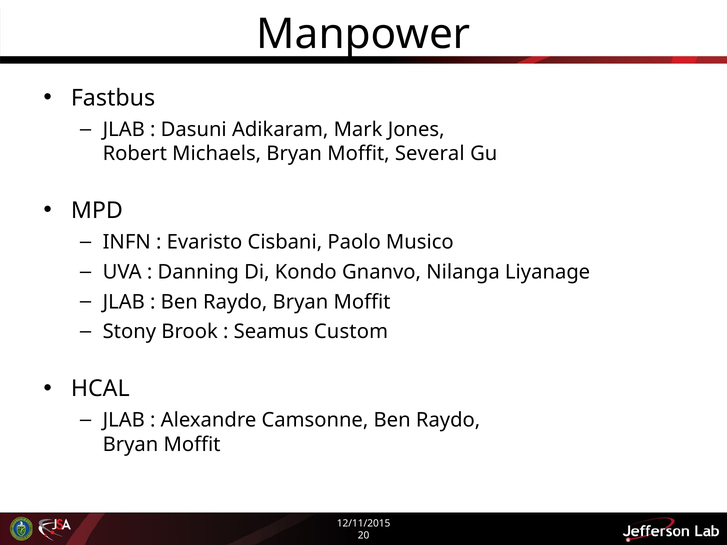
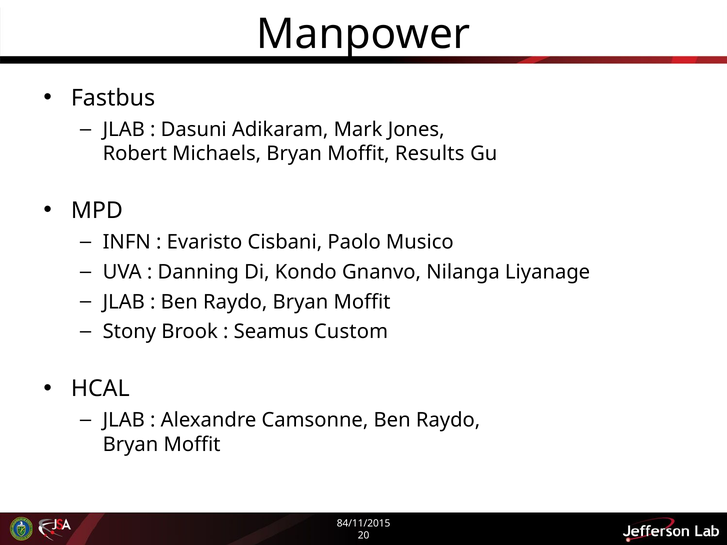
Several: Several -> Results (430, 154)
12/11/2015: 12/11/2015 -> 84/11/2015 (364, 524)
